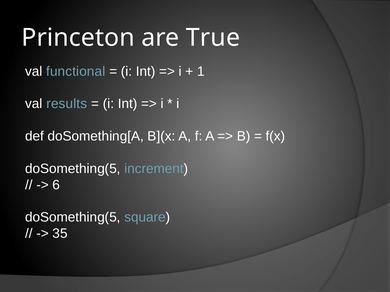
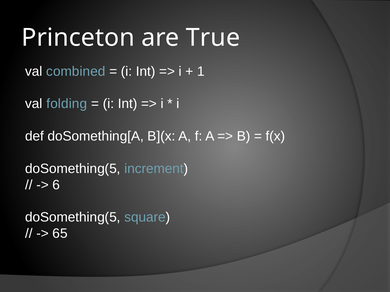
functional: functional -> combined (76, 71)
results: results -> folding (67, 104)
35: 35 -> 65 (60, 234)
